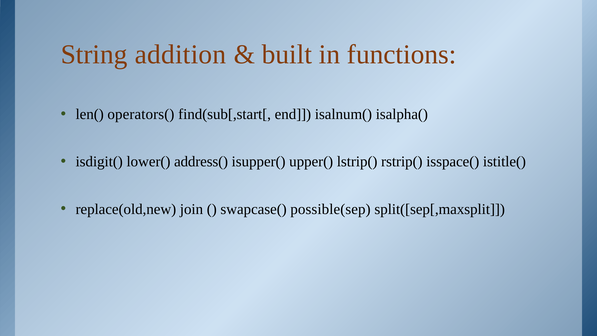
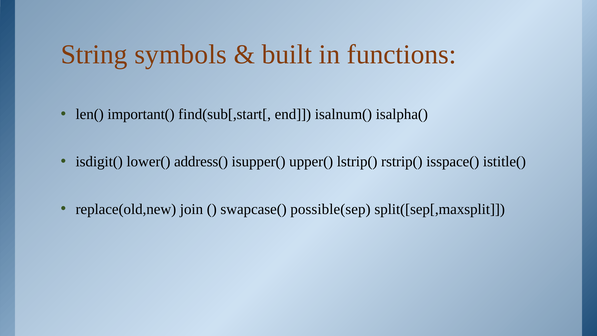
addition: addition -> symbols (181, 55)
operators(: operators( -> important( (141, 114)
